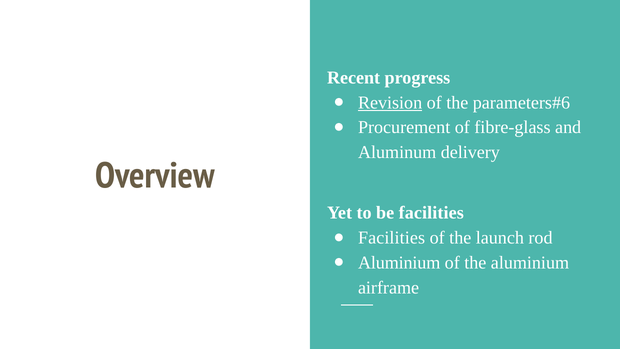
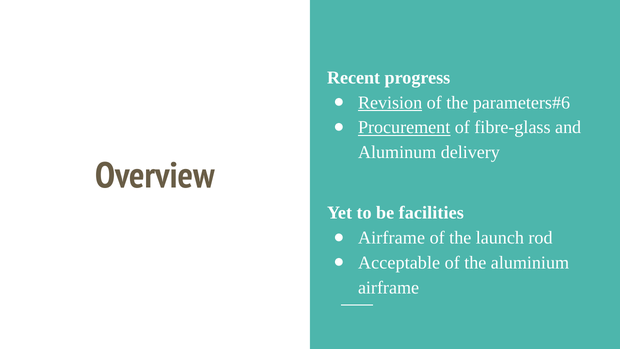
Procurement underline: none -> present (404, 127)
Facilities: Facilities -> Airframe (392, 238)
Aluminium: Aluminium -> Acceptable (399, 262)
